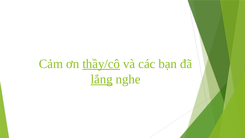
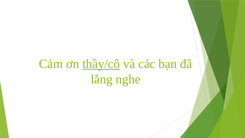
lắng underline: present -> none (102, 79)
